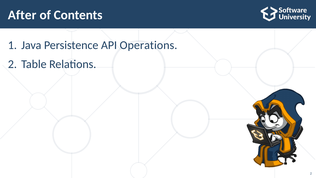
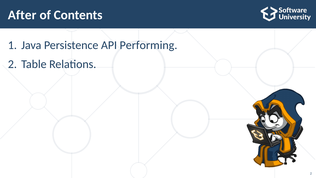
Operations: Operations -> Performing (149, 45)
